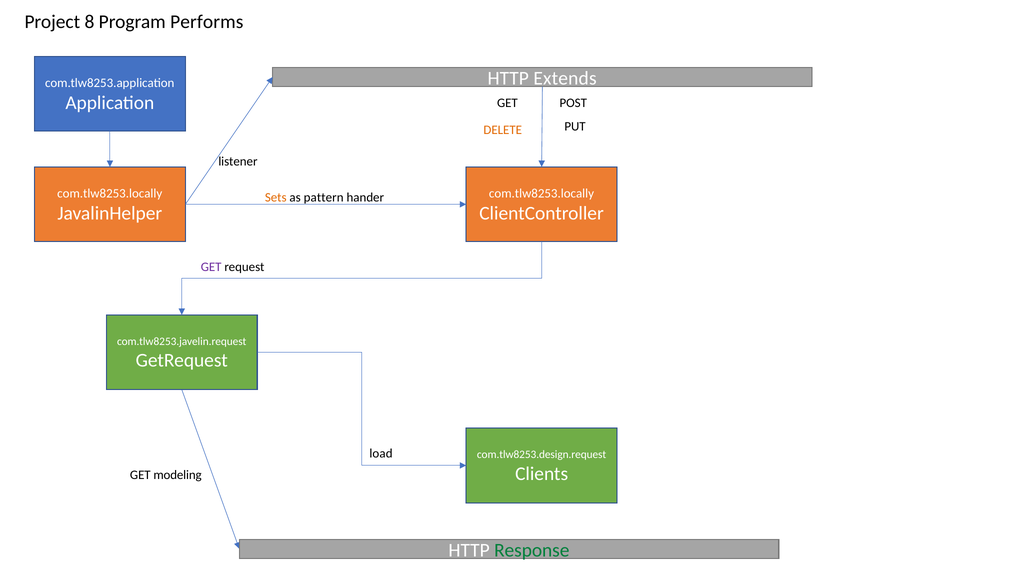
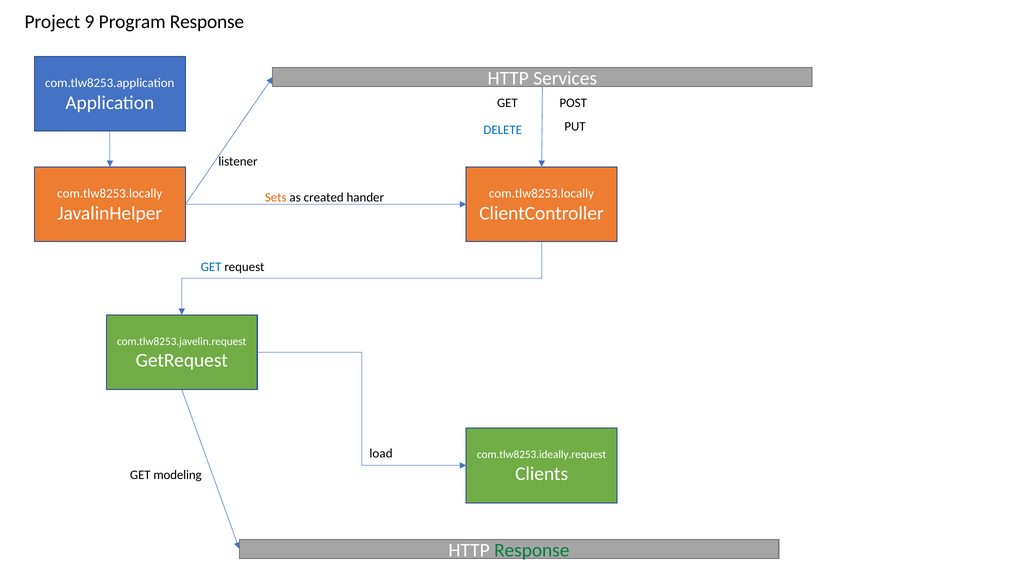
8: 8 -> 9 (89, 22)
Program Performs: Performs -> Response (207, 22)
Extends: Extends -> Services (565, 78)
DELETE colour: orange -> blue (503, 130)
pattern: pattern -> created (324, 198)
GET colour: purple -> blue (211, 267)
com.tlw8253.design.request: com.tlw8253.design.request -> com.tlw8253.ideally.request (542, 454)
